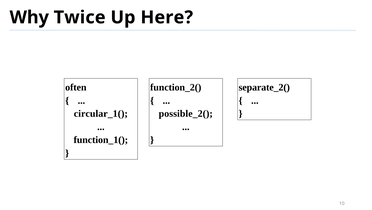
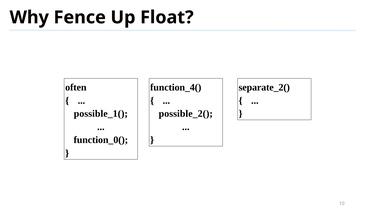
Twice: Twice -> Fence (80, 17)
Here: Here -> Float (167, 17)
function_2(: function_2( -> function_4( (176, 87)
circular_1(: circular_1( -> possible_1( (101, 113)
function_1(: function_1( -> function_0( (101, 139)
